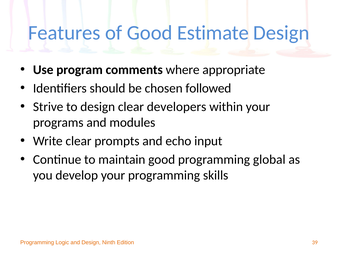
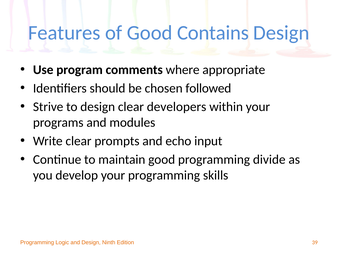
Estimate: Estimate -> Contains (213, 33)
global: global -> divide (269, 159)
